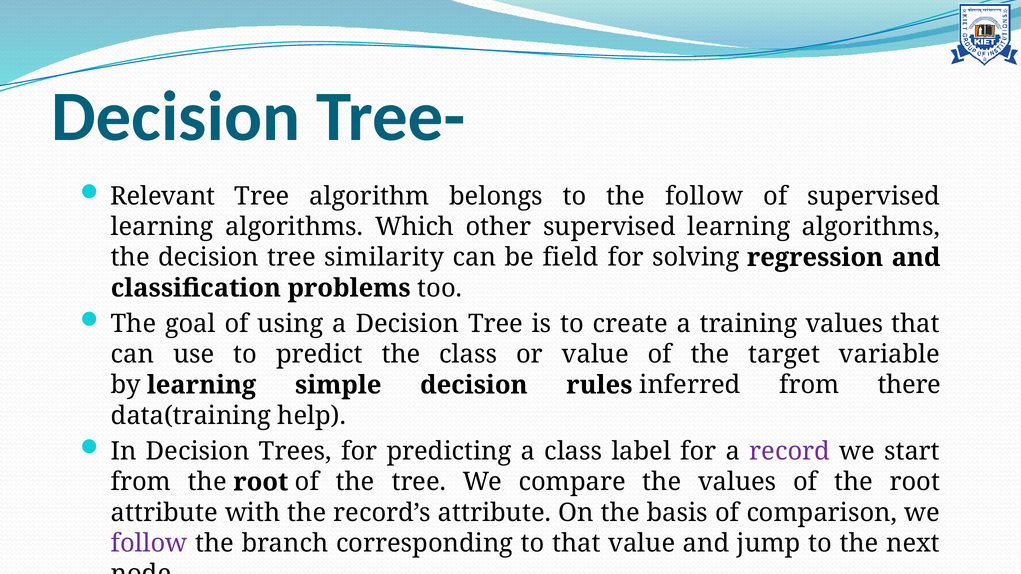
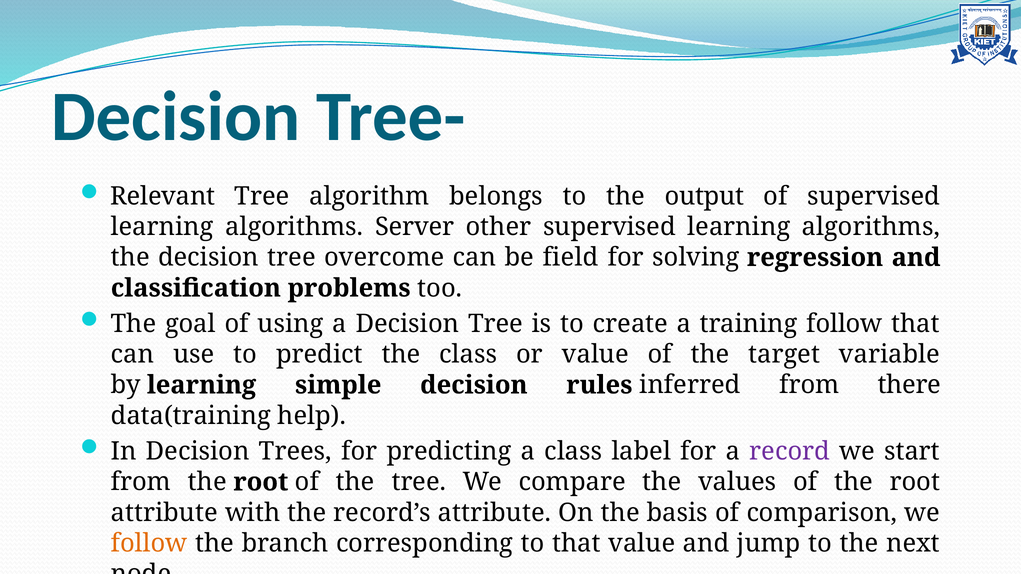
the follow: follow -> output (704, 196)
Which: Which -> Server (415, 227)
similarity: similarity -> overcome (384, 258)
training values: values -> follow (844, 324)
follow colour: purple -> orange (149, 544)
